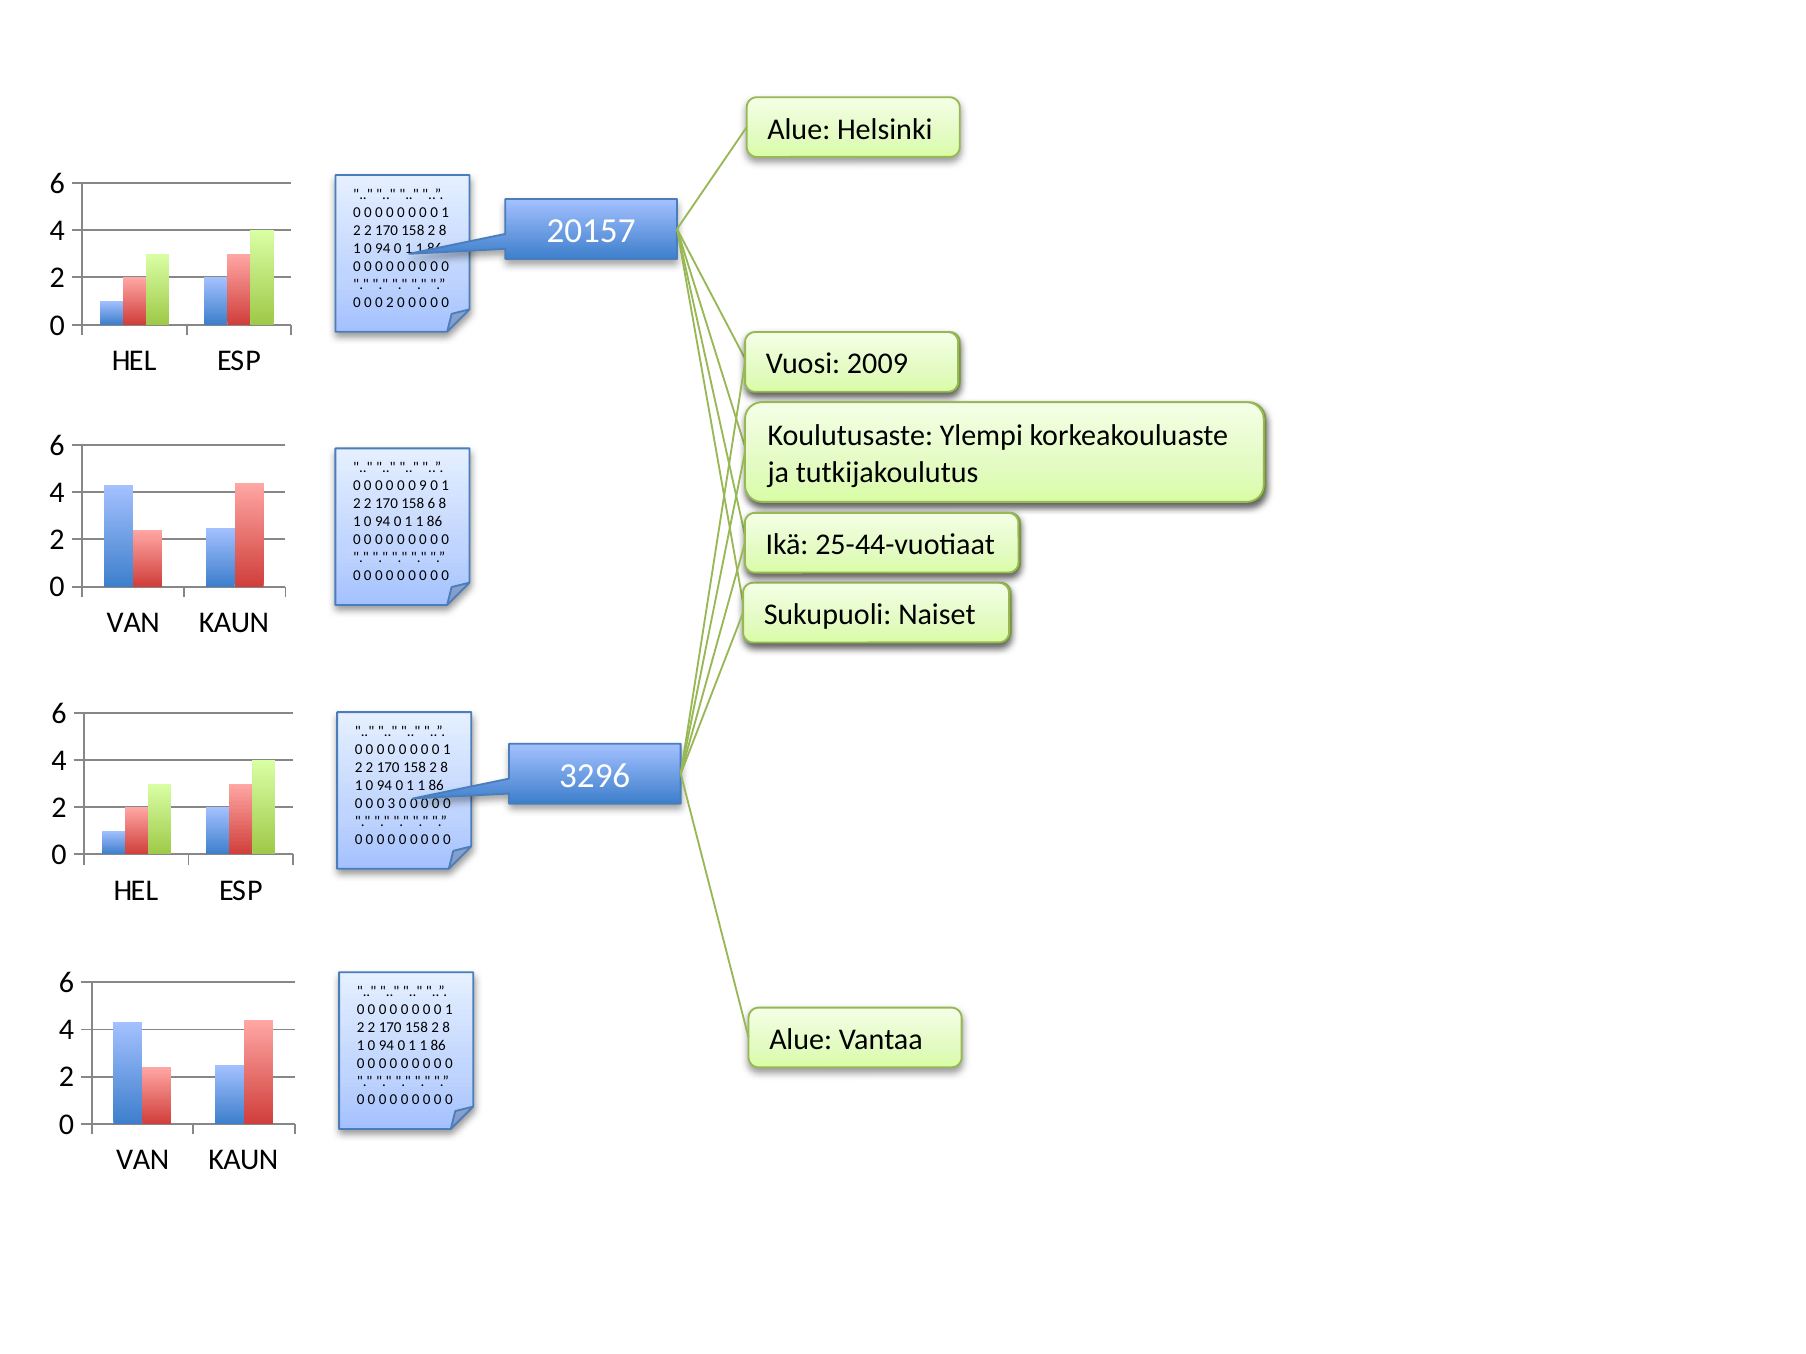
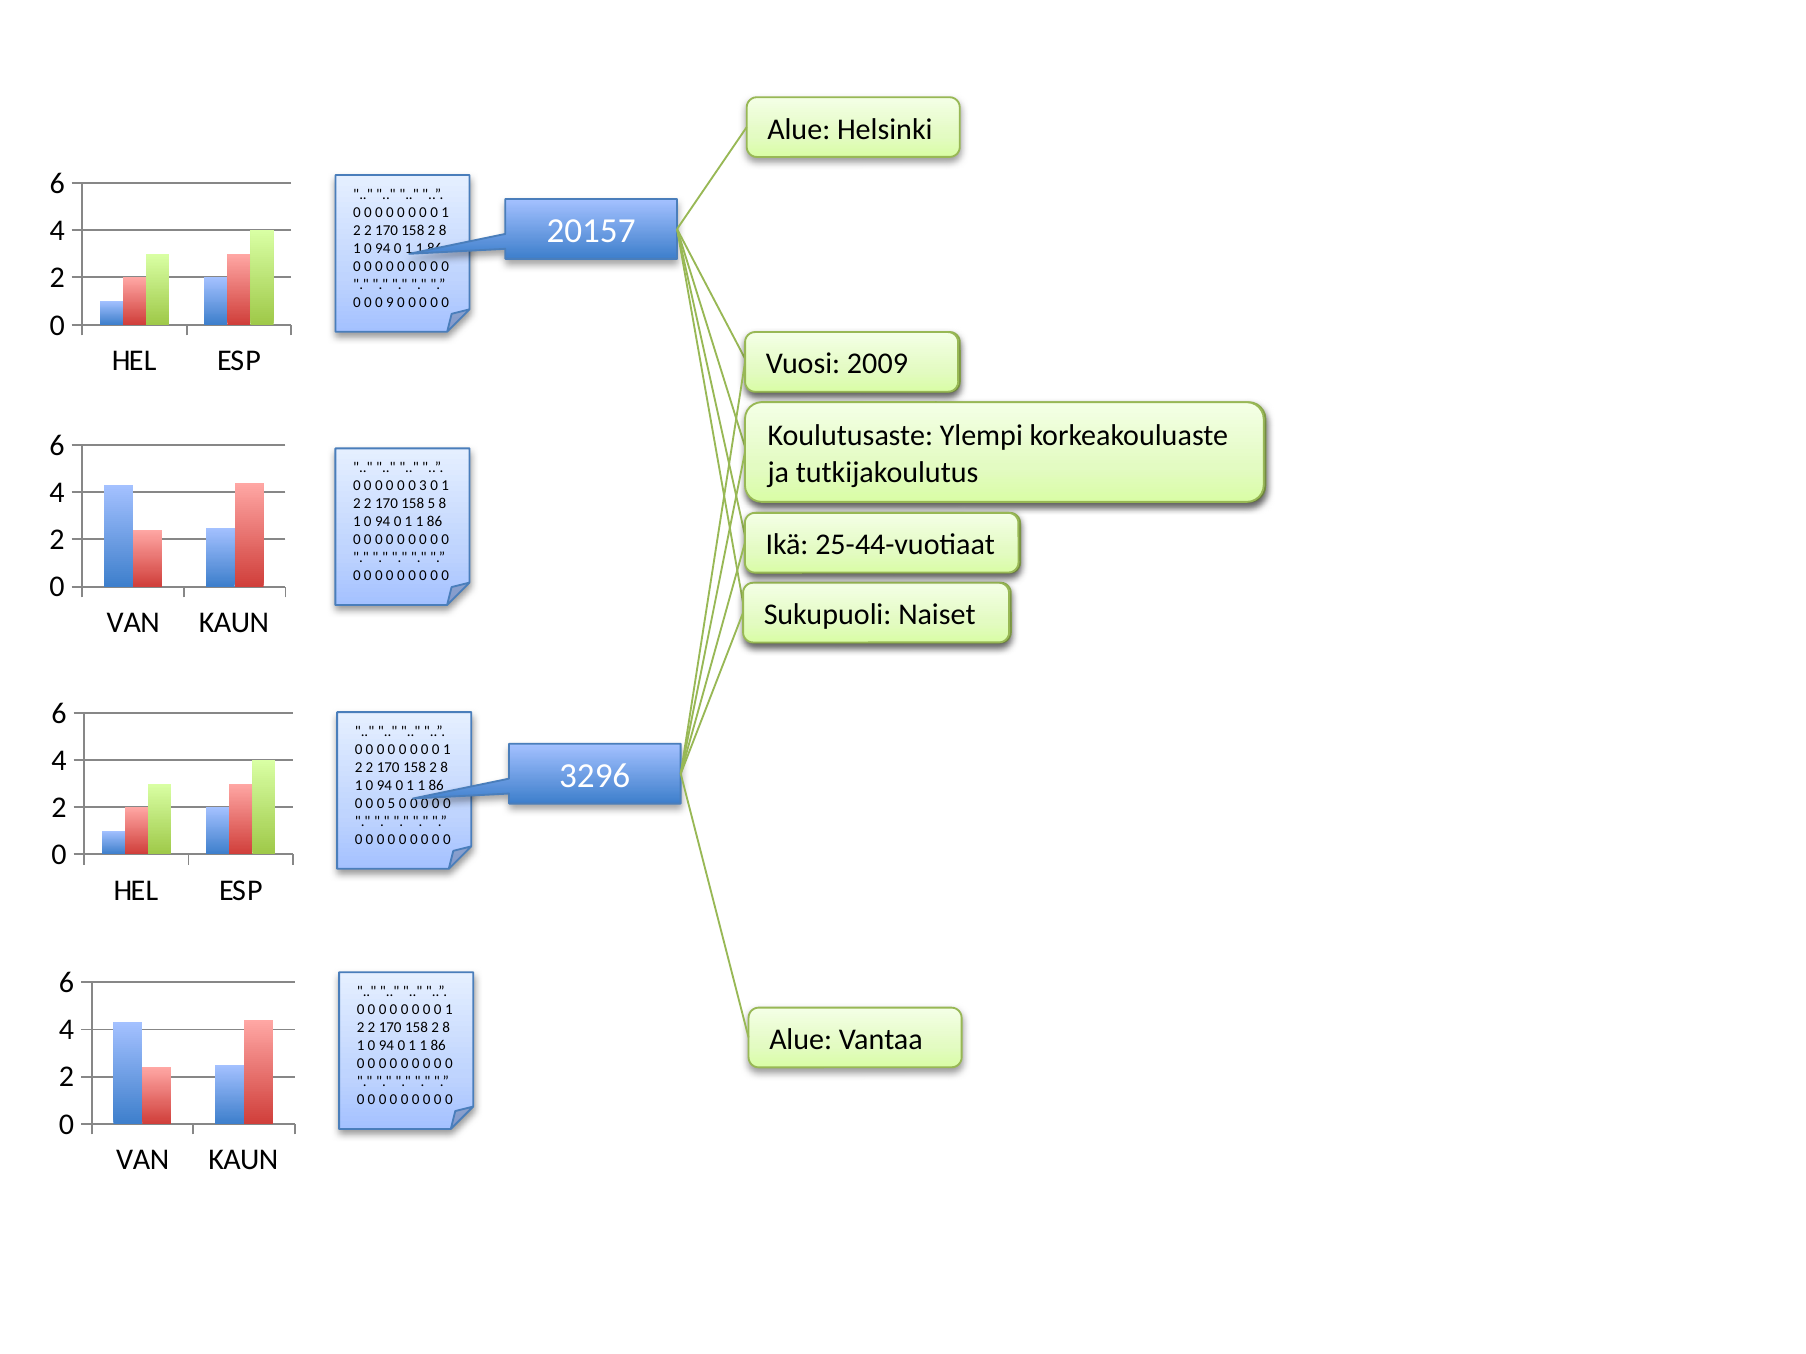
0 0 2: 2 -> 9 (390, 302)
9: 9 -> 3 (423, 486)
158 6: 6 -> 5 (431, 504)
0 3: 3 -> 5 (391, 804)
